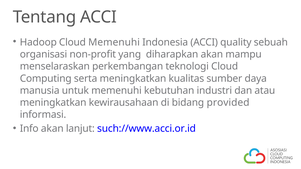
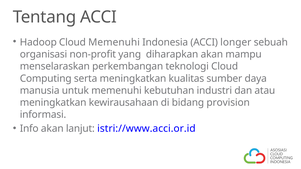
quality: quality -> longer (236, 42)
provided: provided -> provision (228, 103)
such://www.acci.or.id: such://www.acci.or.id -> istri://www.acci.or.id (146, 129)
